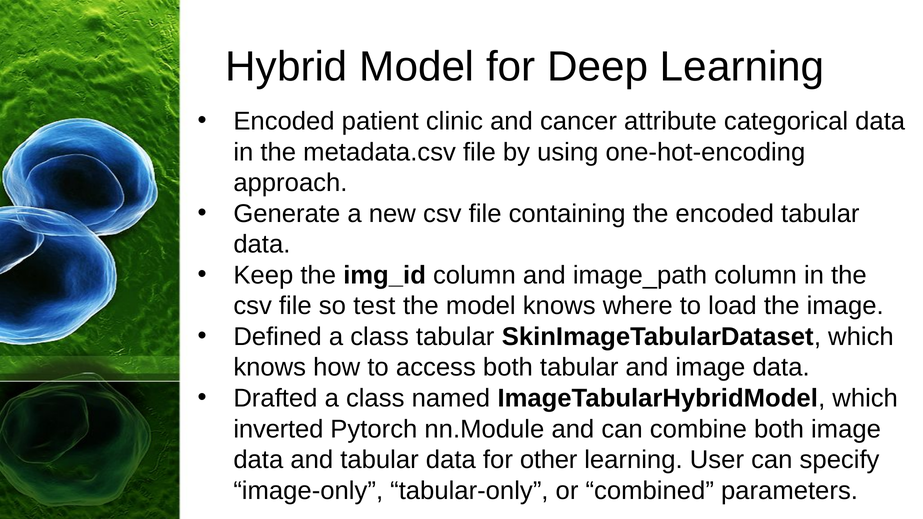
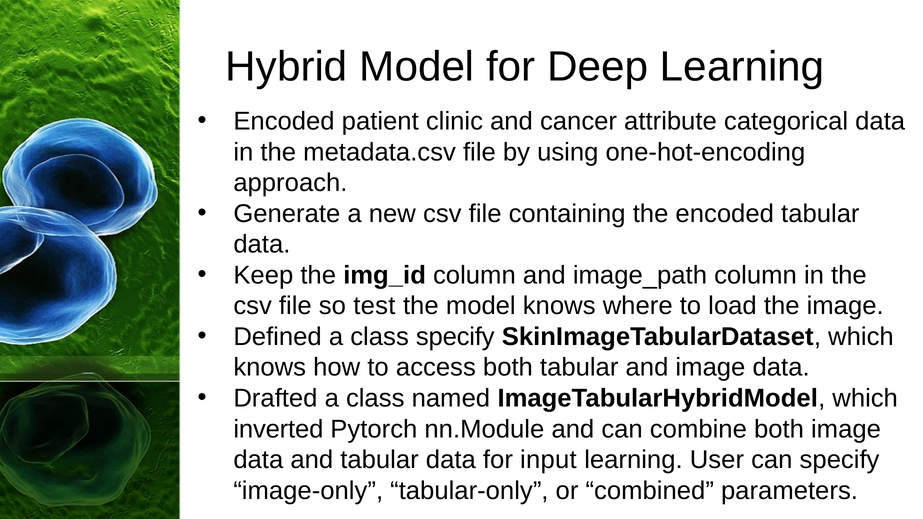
class tabular: tabular -> specify (455, 337)
other: other -> input (548, 460)
